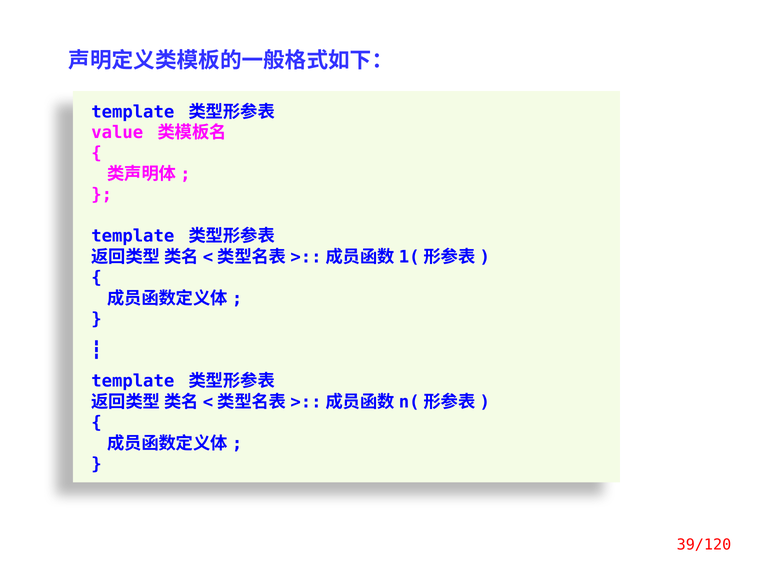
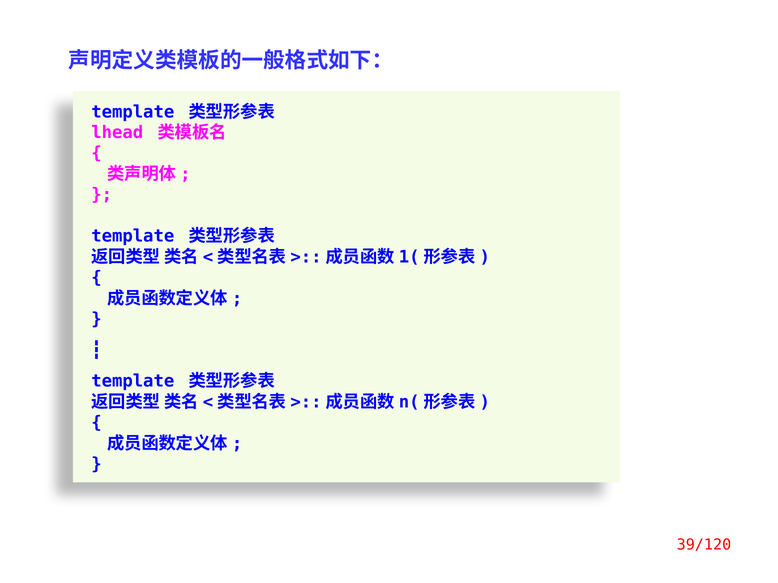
value: value -> lhead (117, 133)
